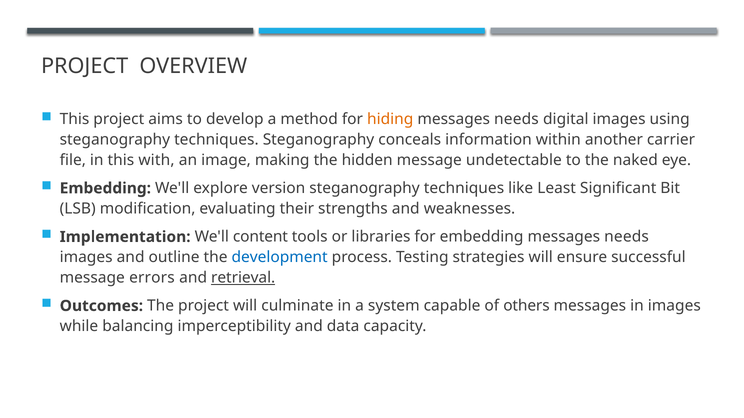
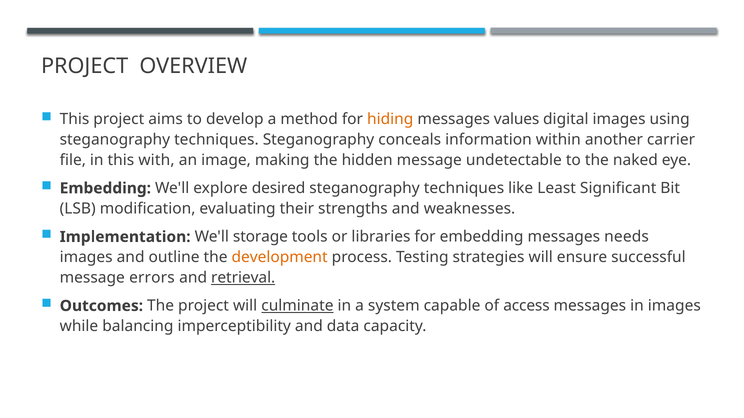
needs: needs -> values (517, 119)
version: version -> desired (279, 188)
content: content -> storage (260, 237)
development colour: blue -> orange (280, 258)
culminate underline: none -> present (297, 306)
others: others -> access (526, 306)
